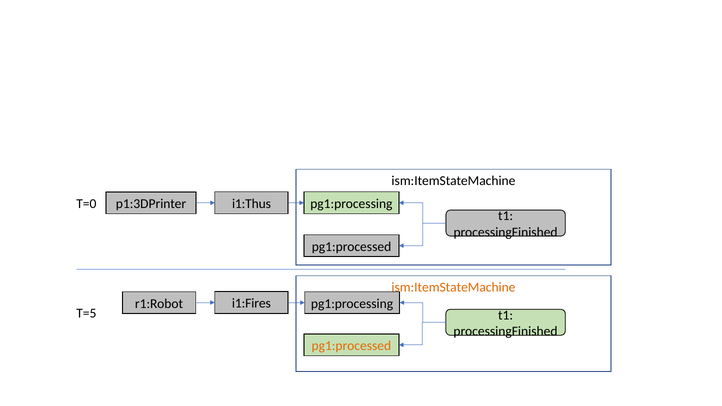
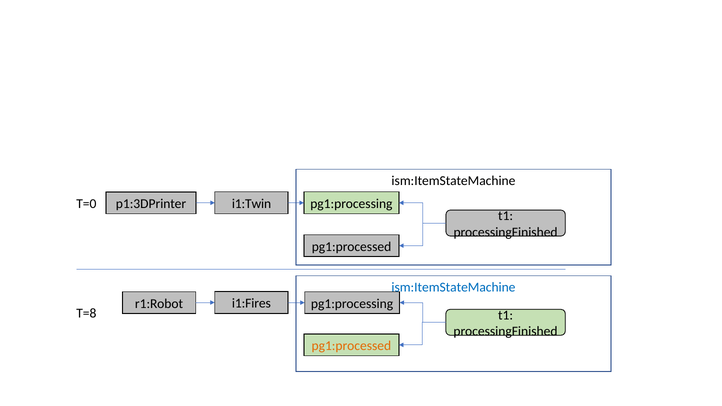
i1:Thus: i1:Thus -> i1:Twin (252, 204)
ism:ItemStateMachine colour: orange -> blue (453, 288)
T=5: T=5 -> T=8 (86, 314)
